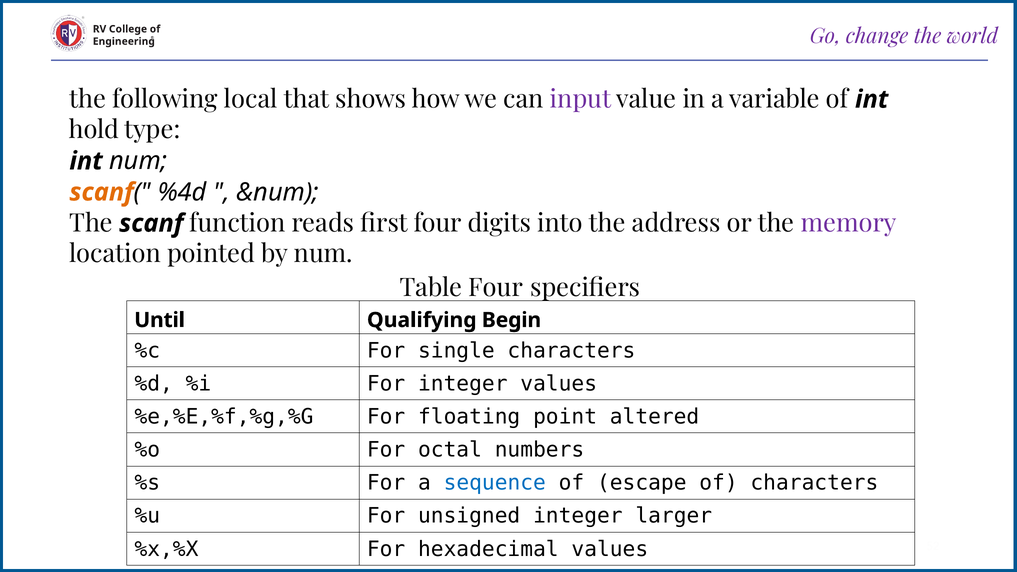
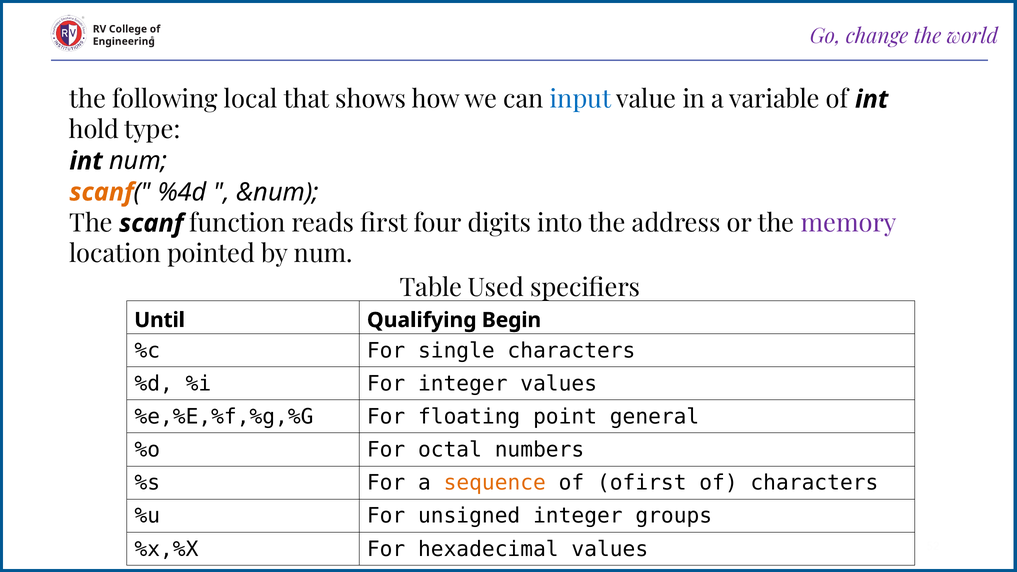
input colour: purple -> blue (581, 99)
Table Four: Four -> Used (496, 288)
altered: altered -> general (655, 417)
sequence colour: blue -> orange (495, 483)
escape: escape -> ofirst (642, 483)
larger: larger -> groups (674, 516)
